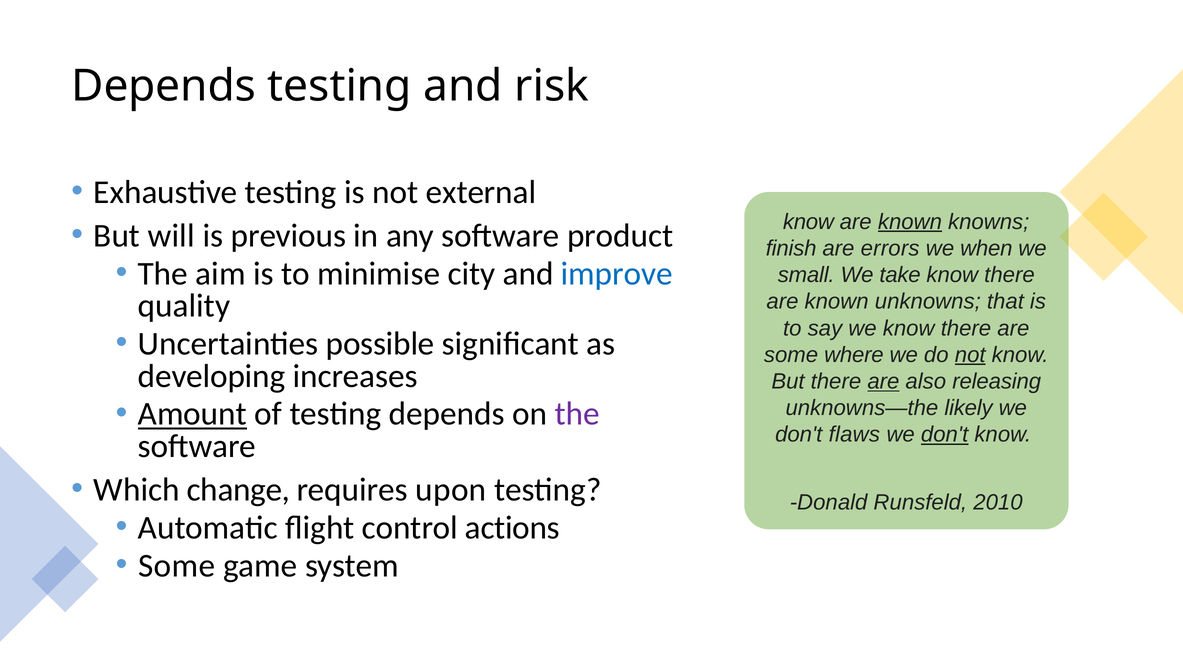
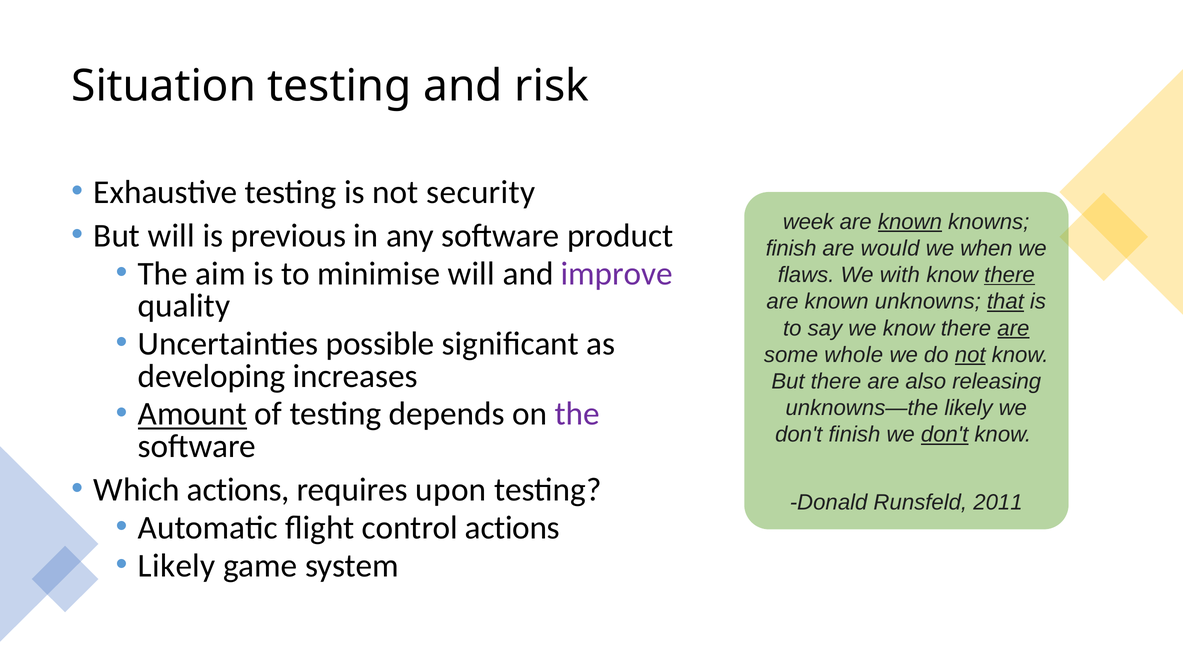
Depends: Depends -> Situation (164, 86)
external: external -> security (481, 192)
know: know -> week (808, 222)
errors: errors -> would (890, 249)
minimise city: city -> will (471, 274)
improve colour: blue -> purple (617, 274)
small: small -> flaws (806, 275)
take: take -> with (900, 275)
there underline: none -> present (1010, 275)
that underline: none -> present (1005, 302)
are underline: none -> present (1013, 328)
where: where -> whole (854, 355)
are underline: present -> none (883, 382)
don't flaws: flaws -> finish (854, 435)
Which change: change -> actions (238, 490)
2010: 2010 -> 2011 (998, 503)
Some: Some -> Likely (177, 566)
